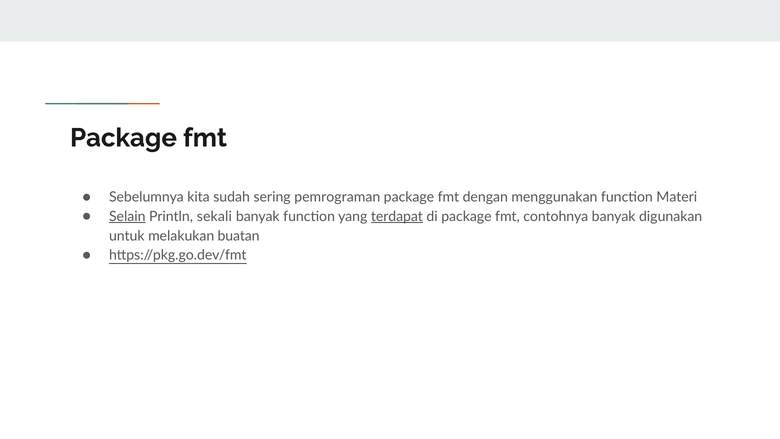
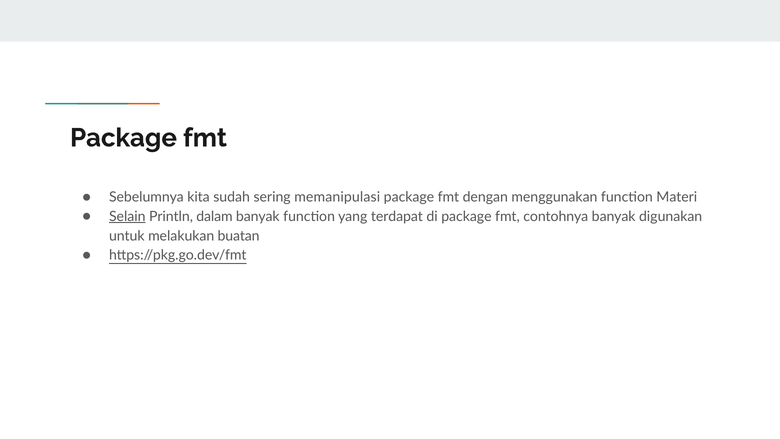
pemrograman: pemrograman -> memanipulasi (337, 197)
sekali: sekali -> dalam (214, 216)
terdapat underline: present -> none (397, 216)
